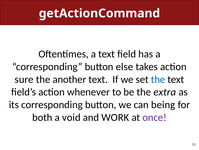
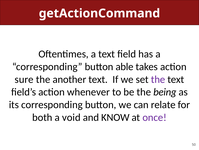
else: else -> able (125, 66)
the colour: blue -> purple (158, 79)
extra: extra -> being (165, 92)
being: being -> relate (163, 104)
WORK: WORK -> KNOW (115, 117)
